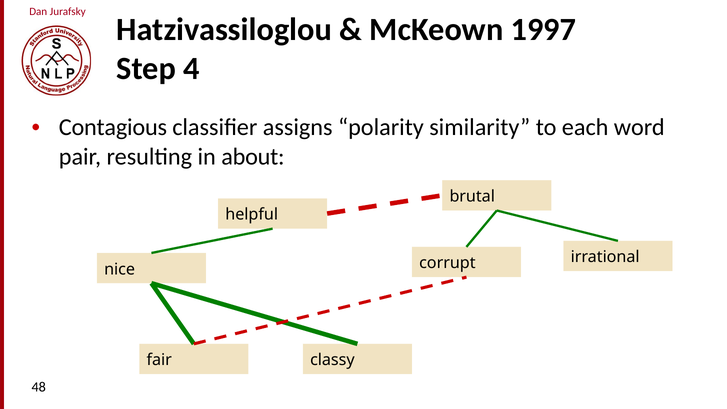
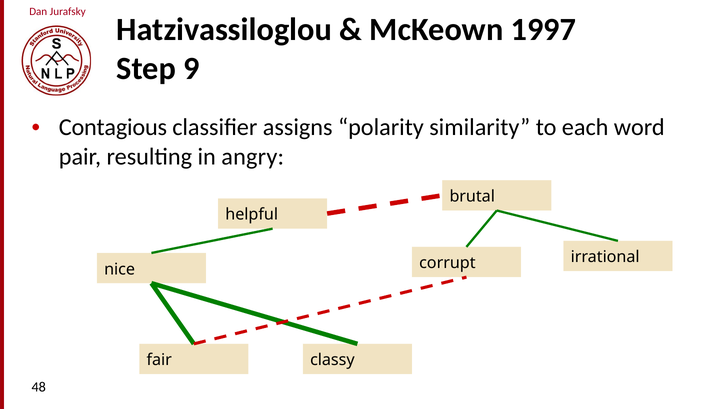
4: 4 -> 9 (191, 69)
about: about -> angry (253, 156)
